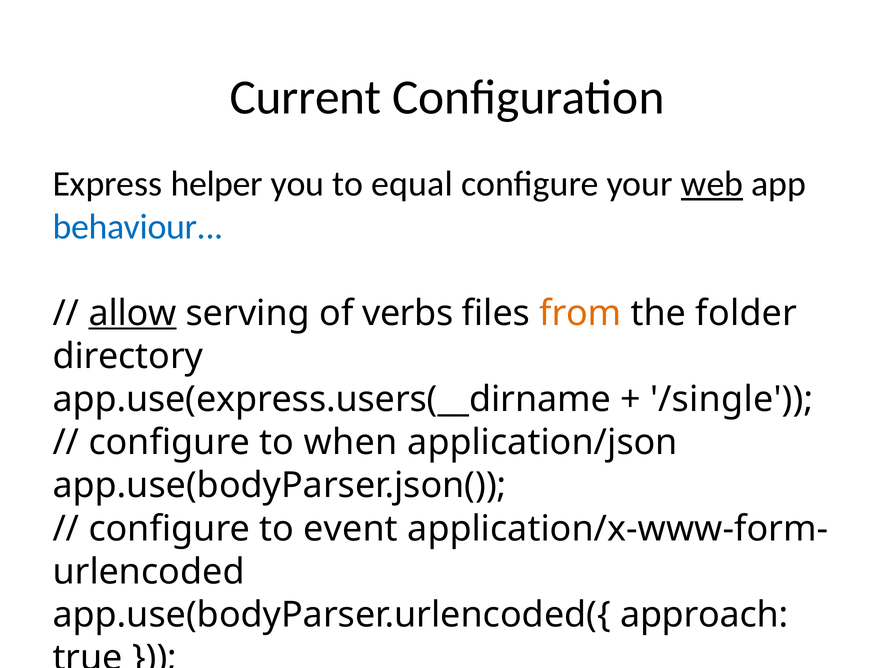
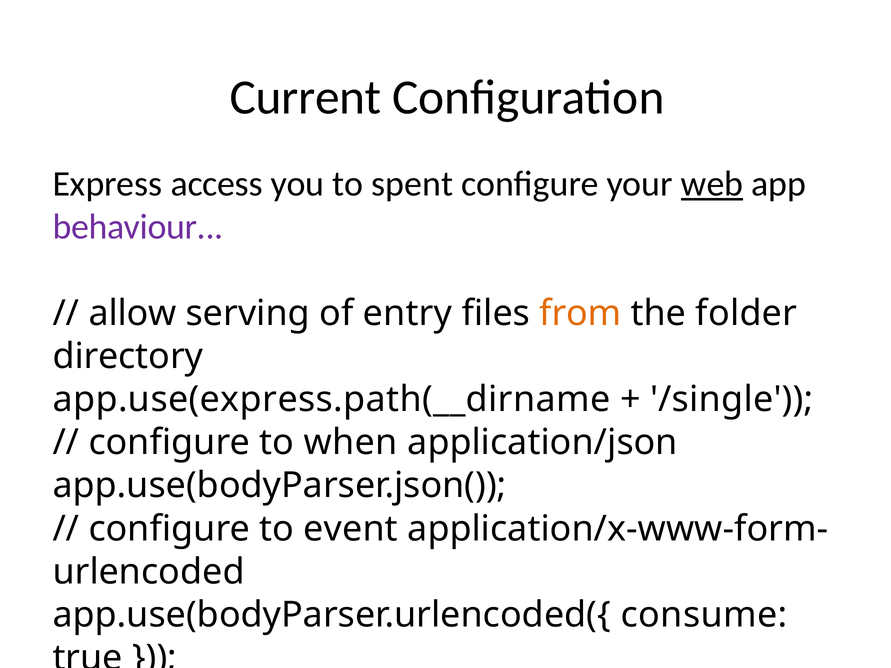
helper: helper -> access (217, 184)
equal: equal -> spent (412, 184)
behaviour colour: blue -> purple (138, 227)
allow underline: present -> none (133, 313)
verbs: verbs -> entry (407, 313)
app.use(express.users(__dirname: app.use(express.users(__dirname -> app.use(express.path(__dirname (332, 400)
approach: approach -> consume (704, 615)
